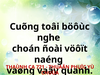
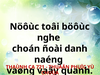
Cuõng: Cuõng -> Nöôùc (24, 27)
vöôït: vöôït -> danh (76, 49)
